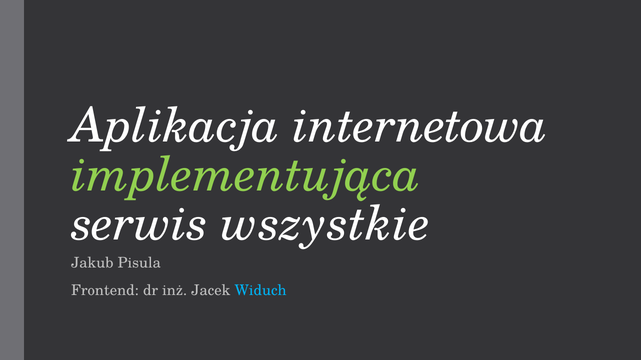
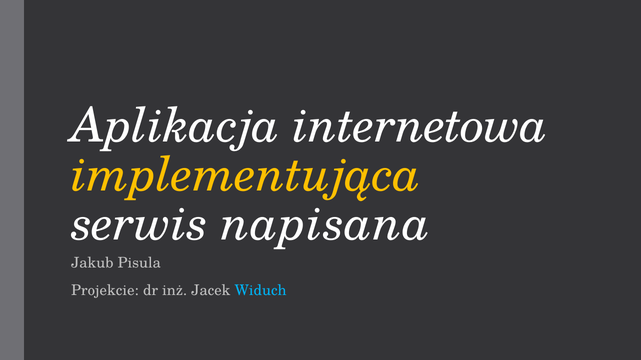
implementująca colour: light green -> yellow (246, 175)
wszystkie: wszystkie -> napisana (326, 224)
Frontend: Frontend -> Projekcie (105, 291)
